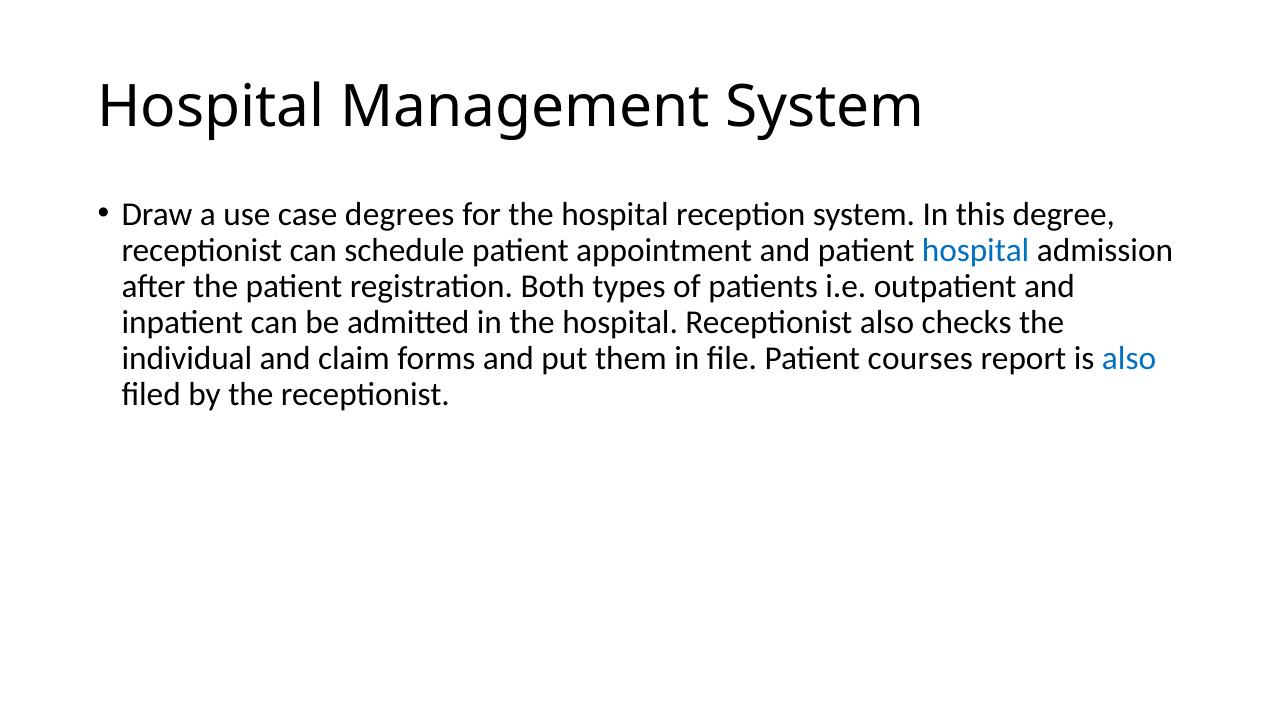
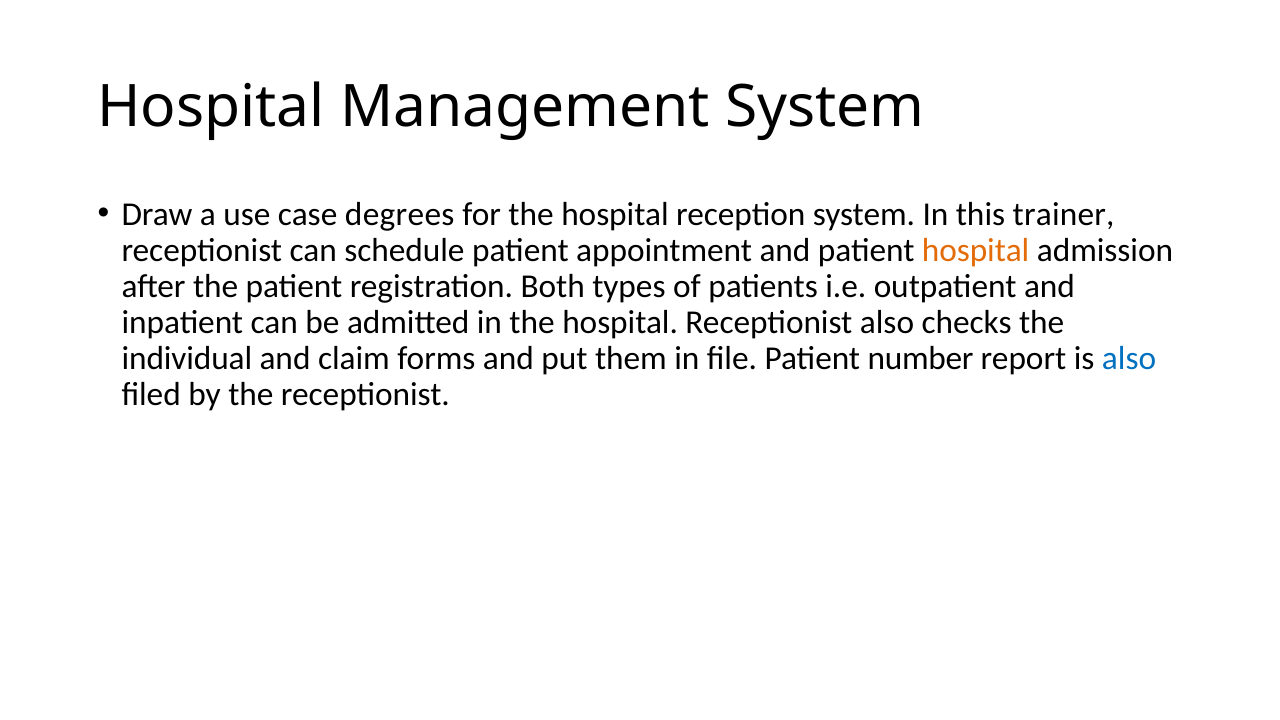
degree: degree -> trainer (1064, 214)
hospital colour: blue -> orange (976, 250)
courses: courses -> number (921, 358)
